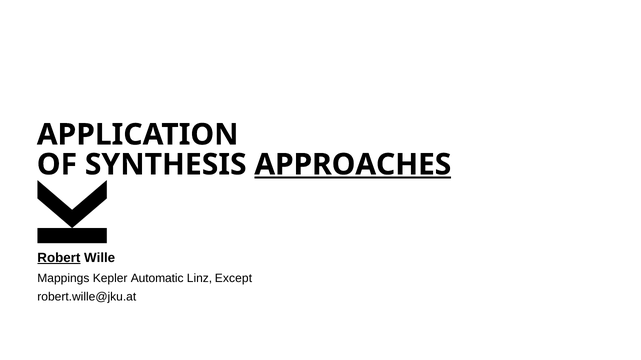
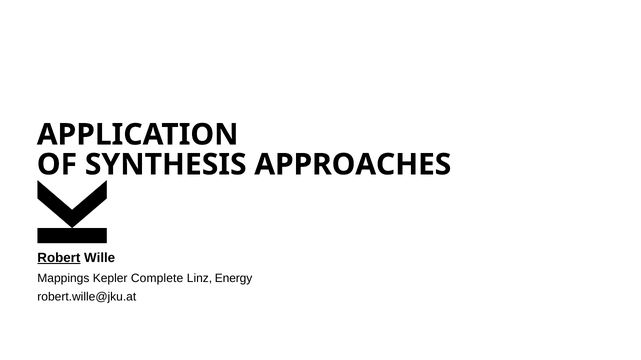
APPROACHES underline: present -> none (353, 165)
Automatic: Automatic -> Complete (157, 279)
Except: Except -> Energy (234, 279)
